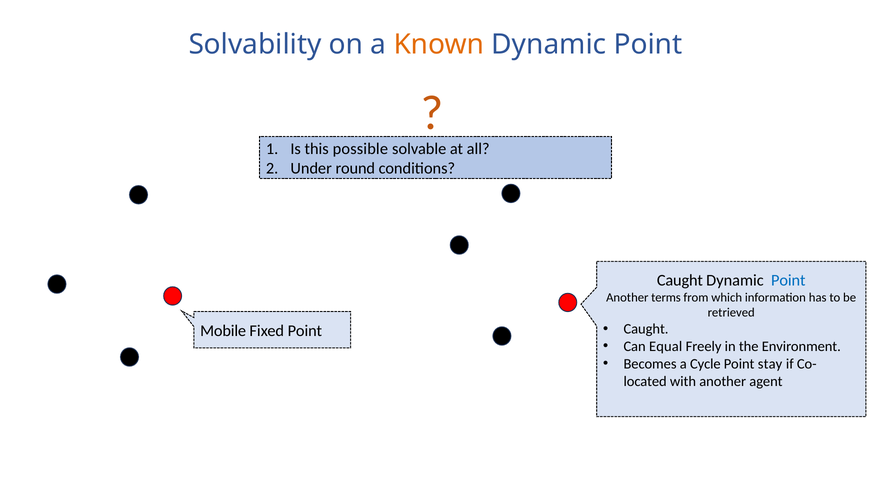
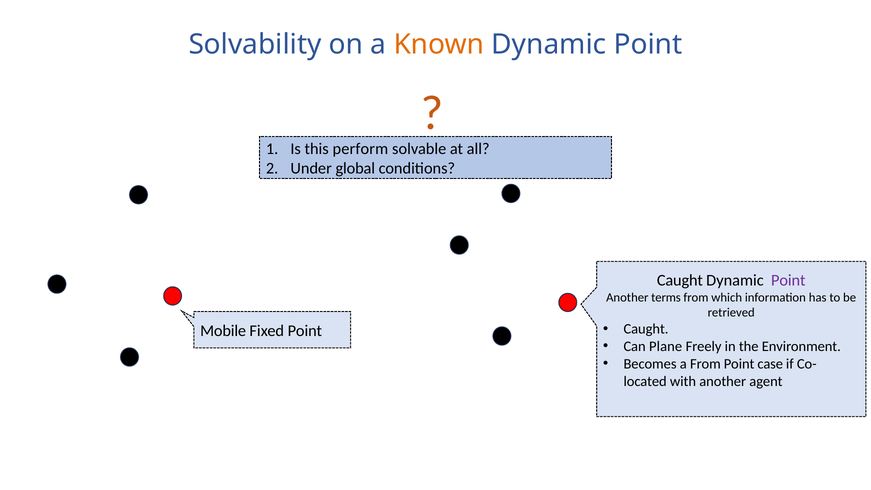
possible: possible -> perform (360, 149)
round: round -> global (355, 168)
Point colour: blue -> purple (788, 280)
Equal: Equal -> Plane (666, 346)
a Cycle: Cycle -> From (705, 364)
stay: stay -> case (770, 364)
